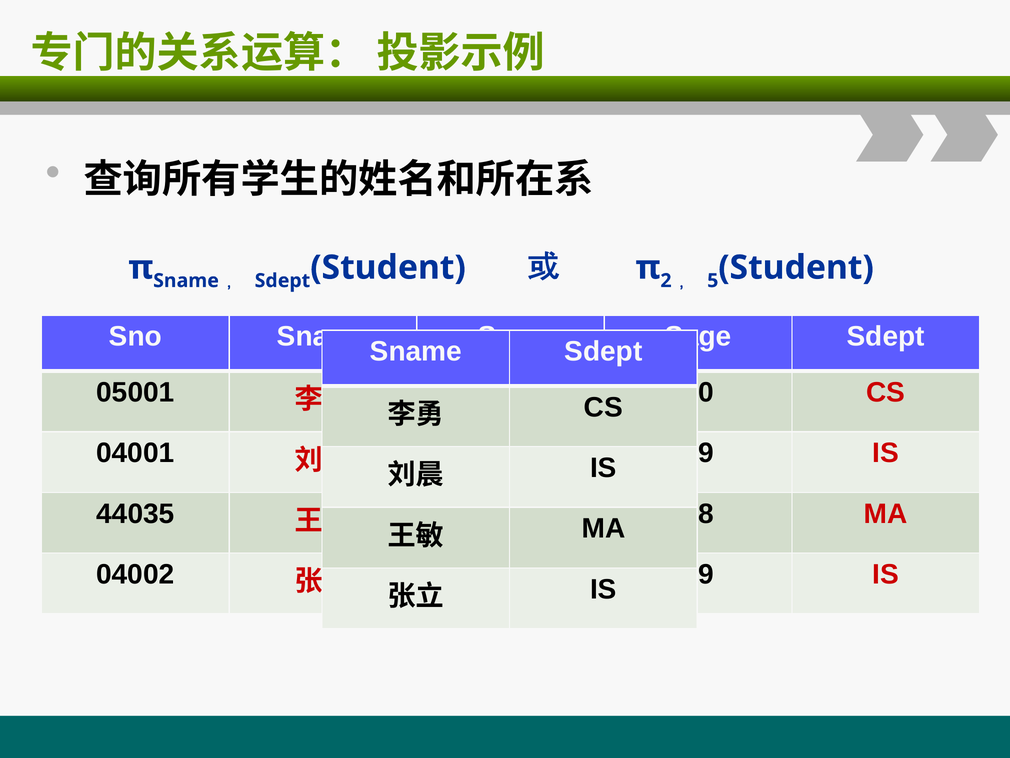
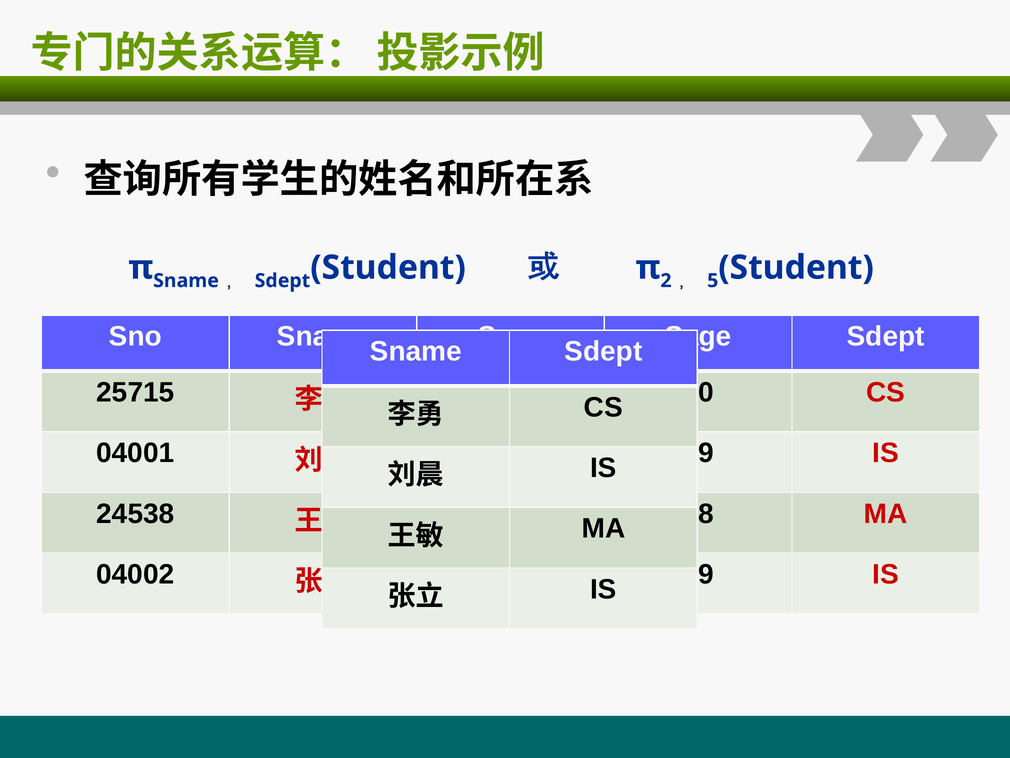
05001: 05001 -> 25715 (135, 392)
44035: 44035 -> 24538 (135, 513)
